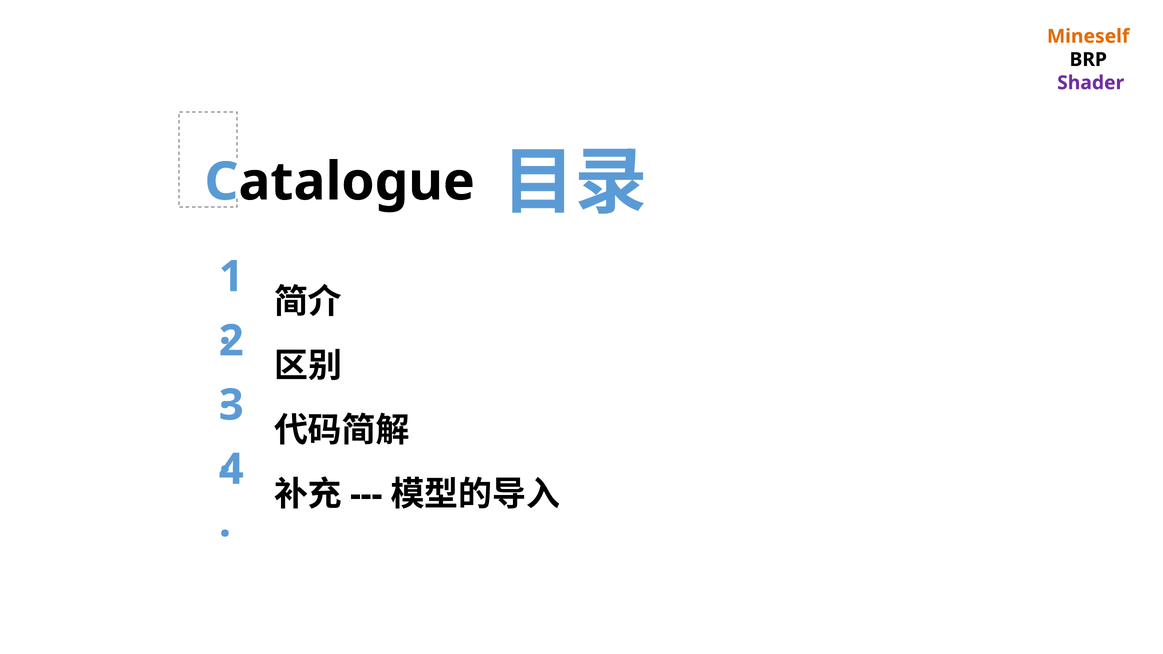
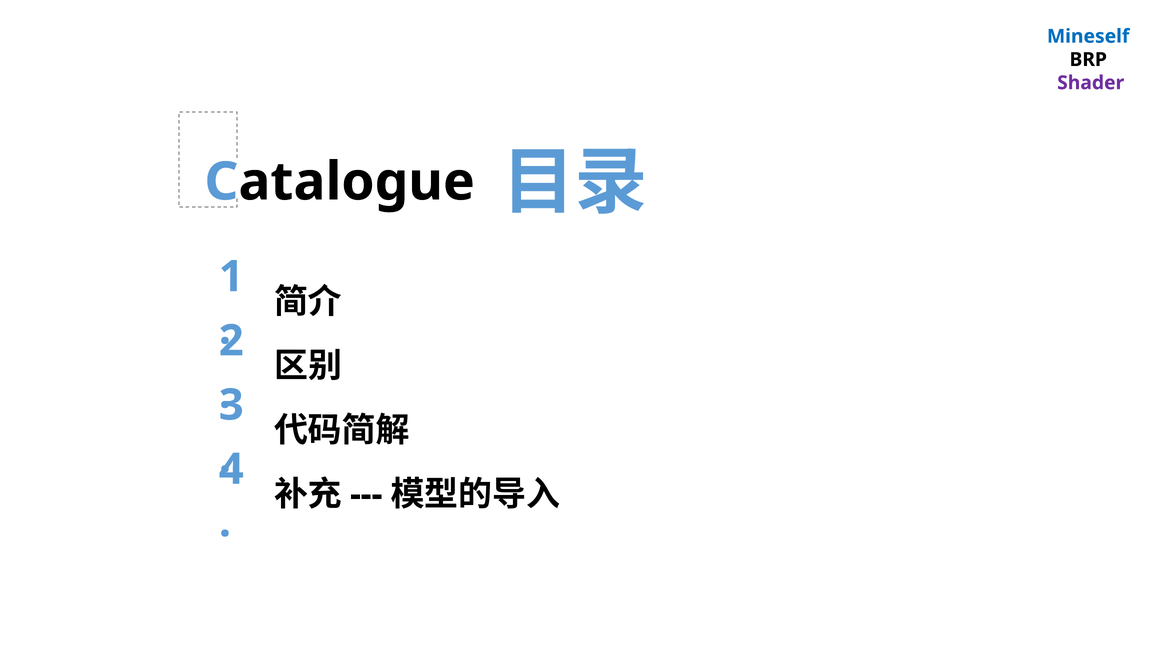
Mineself colour: orange -> blue (1088, 36)
